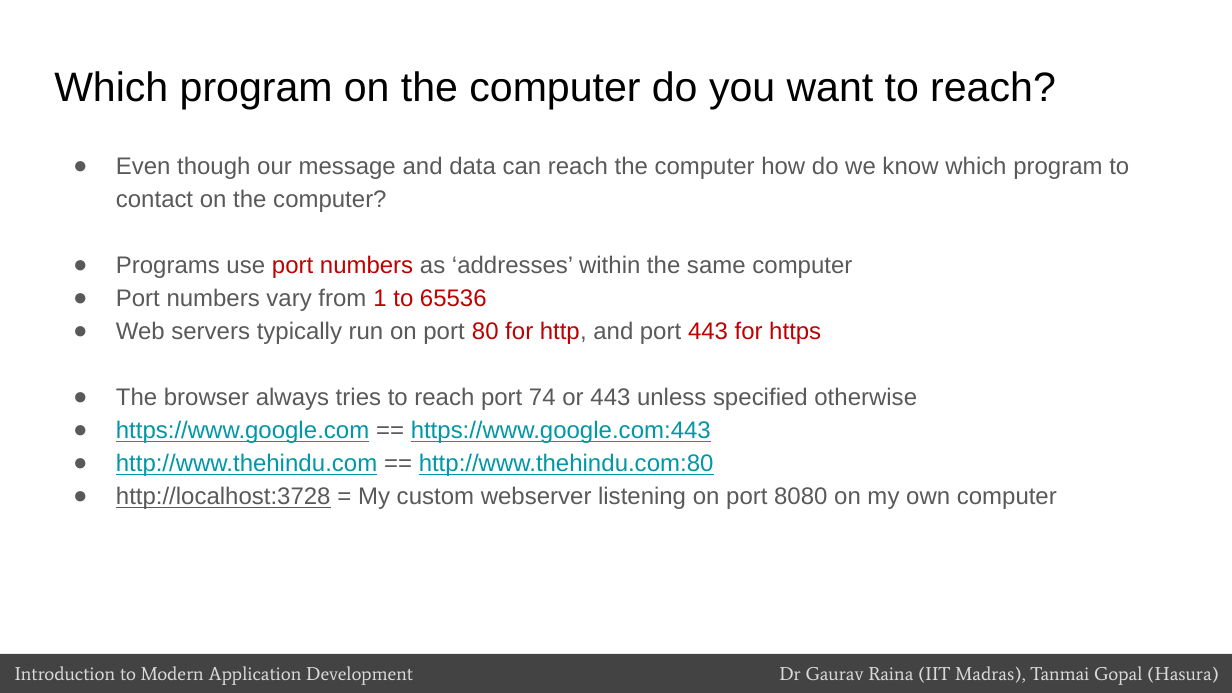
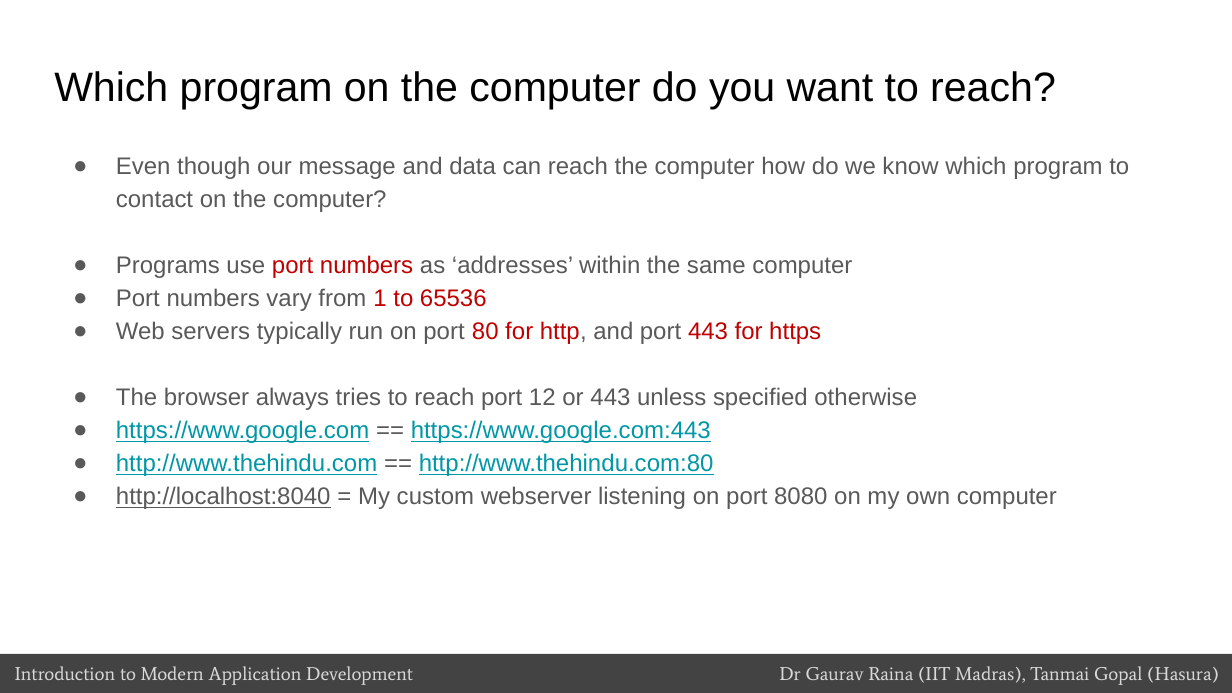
74: 74 -> 12 (542, 398)
http://localhost:3728: http://localhost:3728 -> http://localhost:8040 (223, 497)
